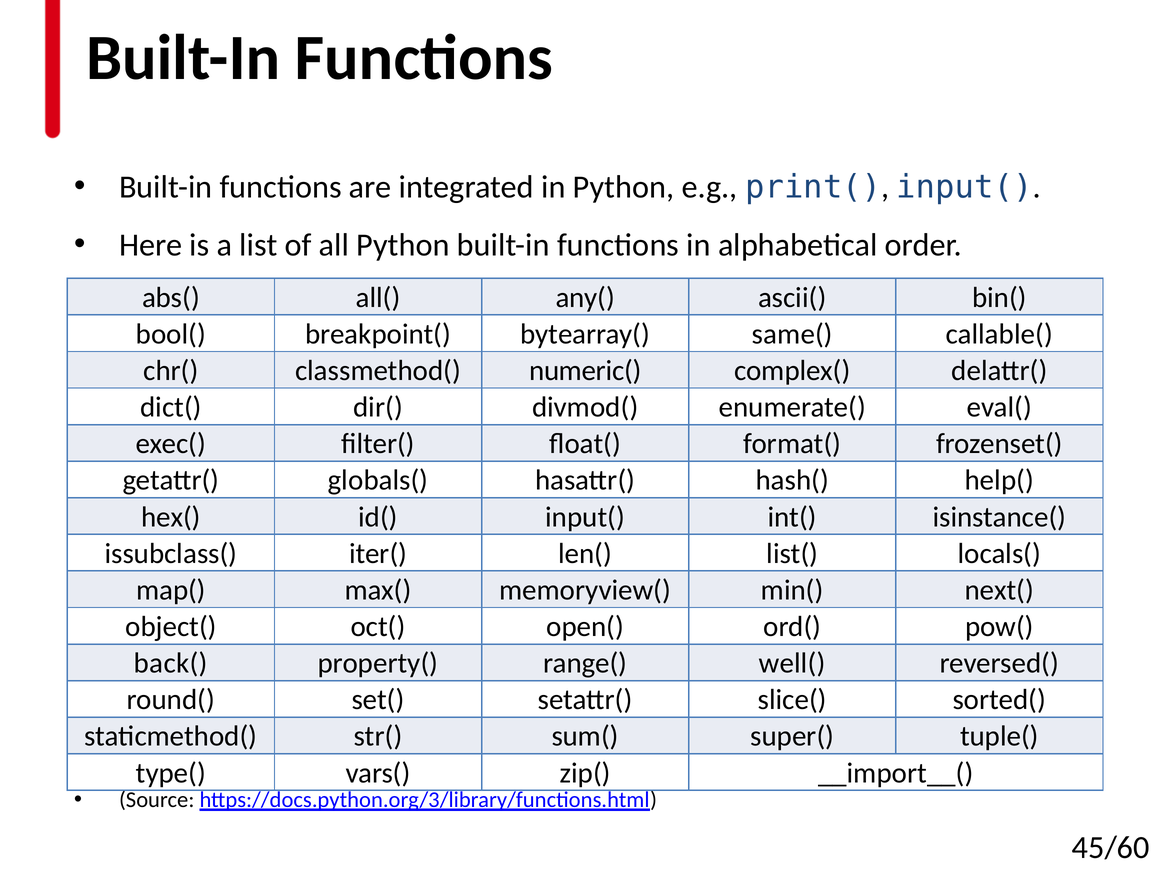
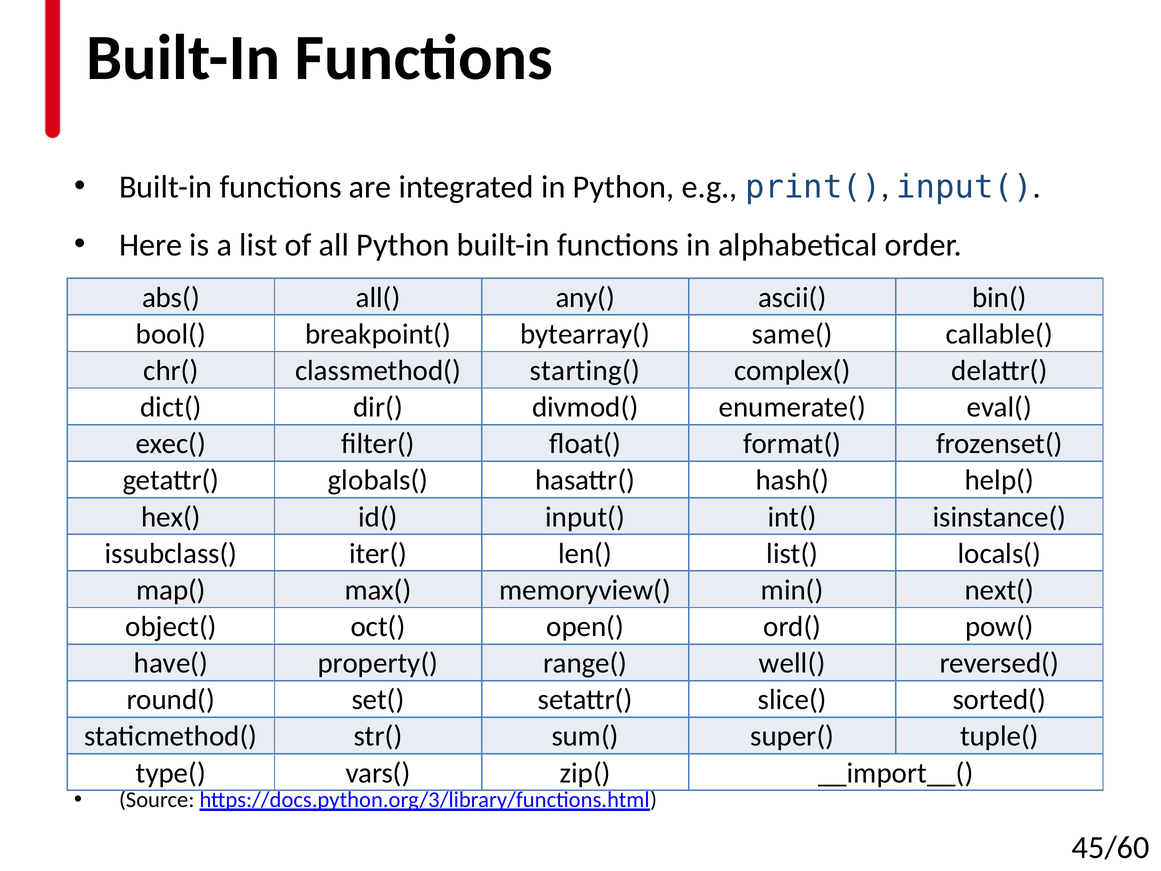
numeric(: numeric( -> starting( (585, 371)
back(: back( -> have( (171, 663)
